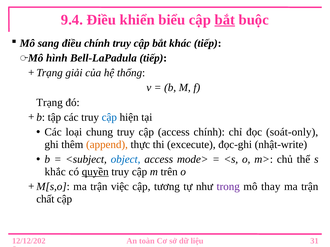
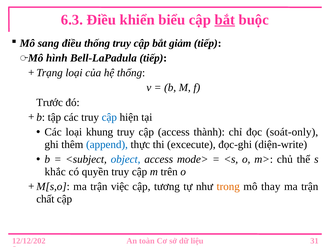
9.4: 9.4 -> 6.3 (72, 20)
điều chính: chính -> thống (97, 43)
khác: khác -> giảm (180, 43)
giải: giải -> loại (74, 73)
Trạng: Trạng -> Trước (50, 103)
chung: chung -> khung (100, 132)
access chính: chính -> thành (209, 132)
append colour: orange -> blue (107, 145)
nhật-write: nhật-write -> diện-write (281, 145)
quyền underline: present -> none (95, 172)
trong colour: purple -> orange (228, 187)
